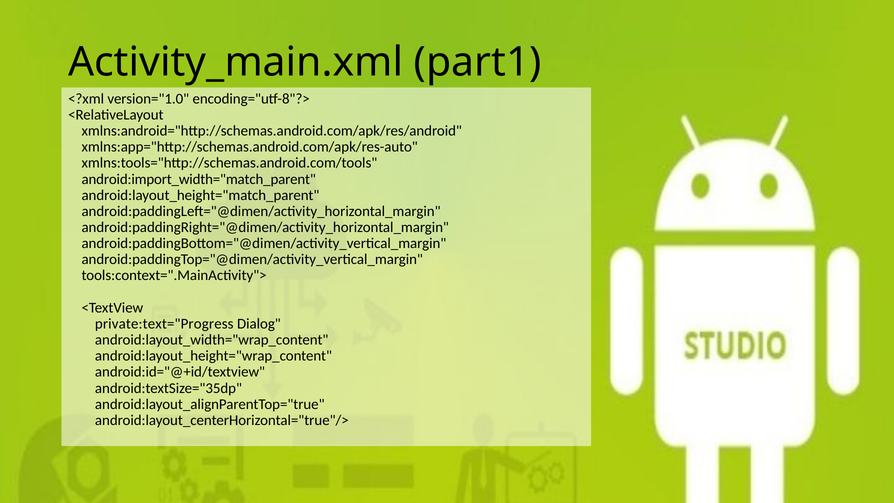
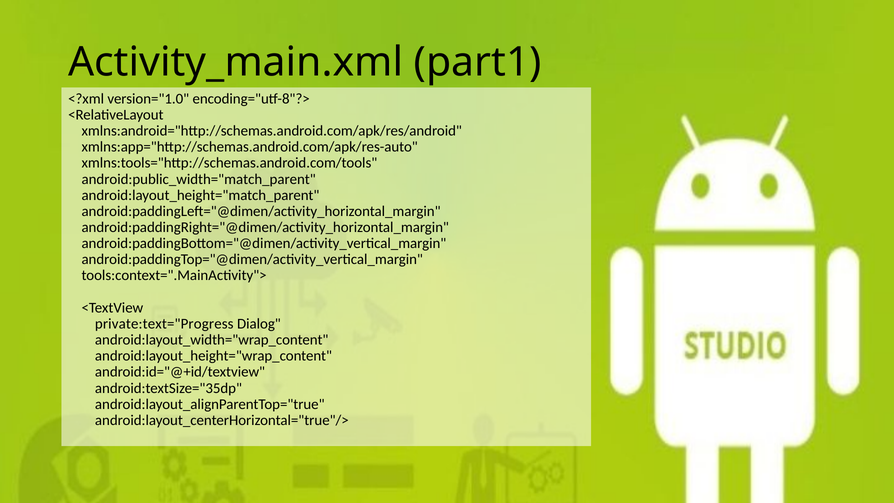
android:import_width="match_parent: android:import_width="match_parent -> android:public_width="match_parent (199, 179)
